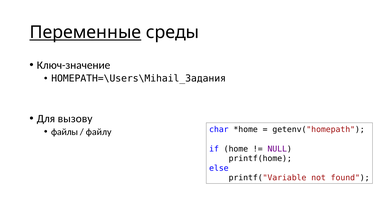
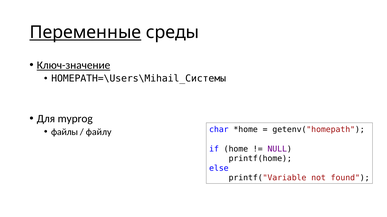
Ключ-значение underline: none -> present (74, 65)
HOMEPATH=\Users\Mihail_Задания: HOMEPATH=\Users\Mihail_Задания -> HOMEPATH=\Users\Mihail_Системы (139, 79)
вызову: вызову -> myprog (75, 119)
